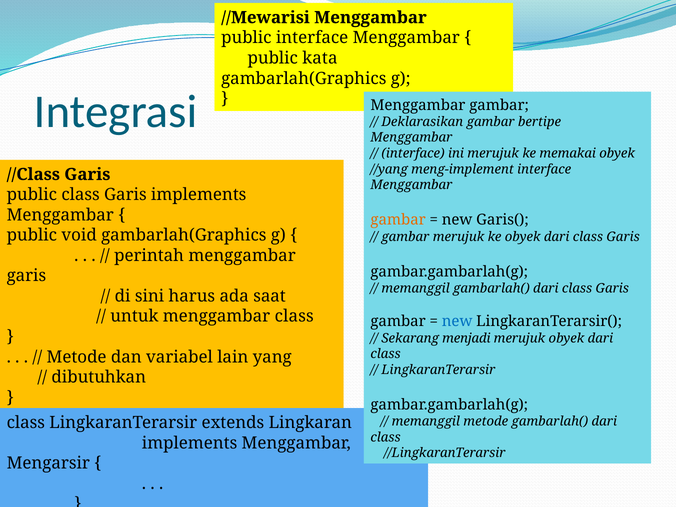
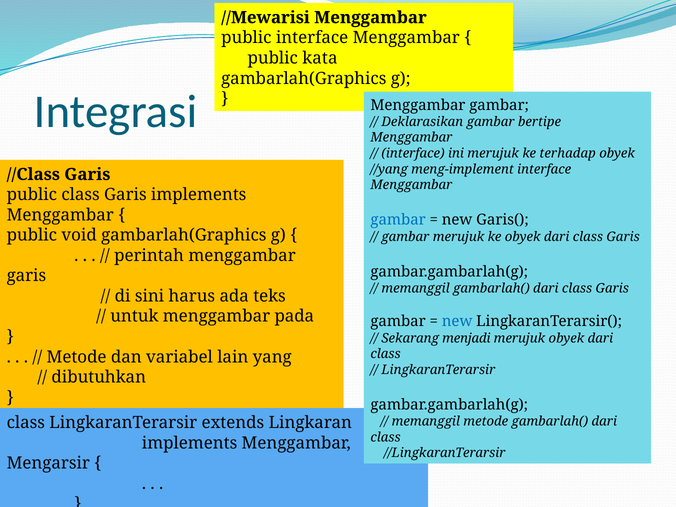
memakai: memakai -> terhadap (568, 153)
gambar colour: orange -> blue (398, 220)
saat: saat -> teks (270, 296)
menggambar class: class -> pada (294, 316)
